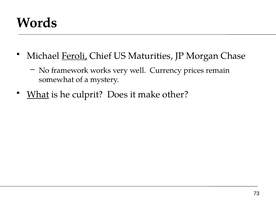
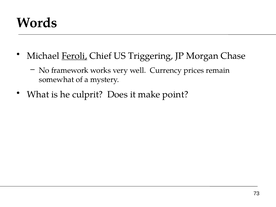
Maturities: Maturities -> Triggering (151, 56)
What underline: present -> none (38, 94)
other: other -> point (175, 94)
